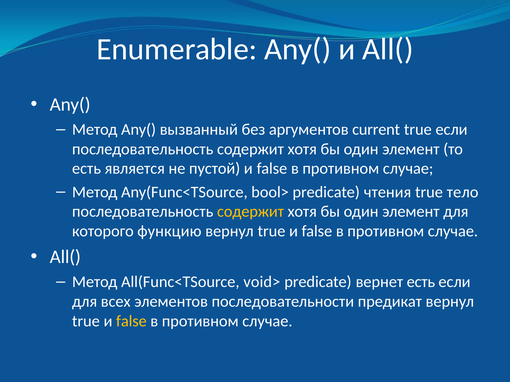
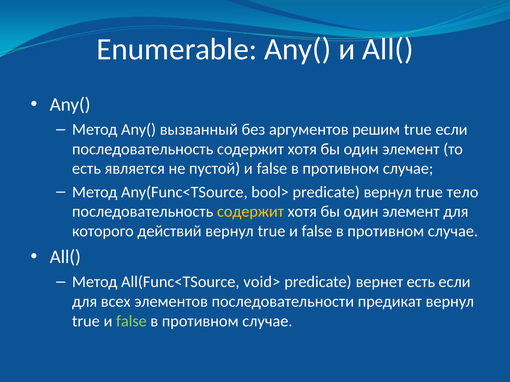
current: current -> решим (376, 130)
predicate чтения: чтения -> вернул (388, 192)
функцию: функцию -> действий (170, 231)
false colour: yellow -> light green (131, 321)
